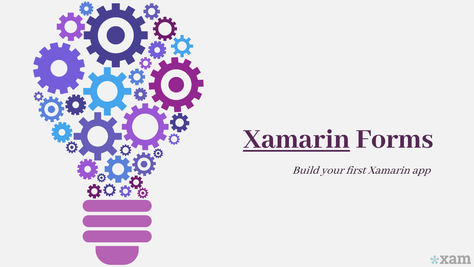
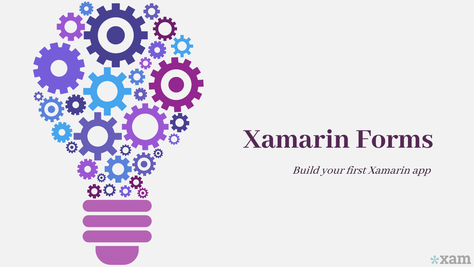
Xamarin underline: present -> none (297, 138)
